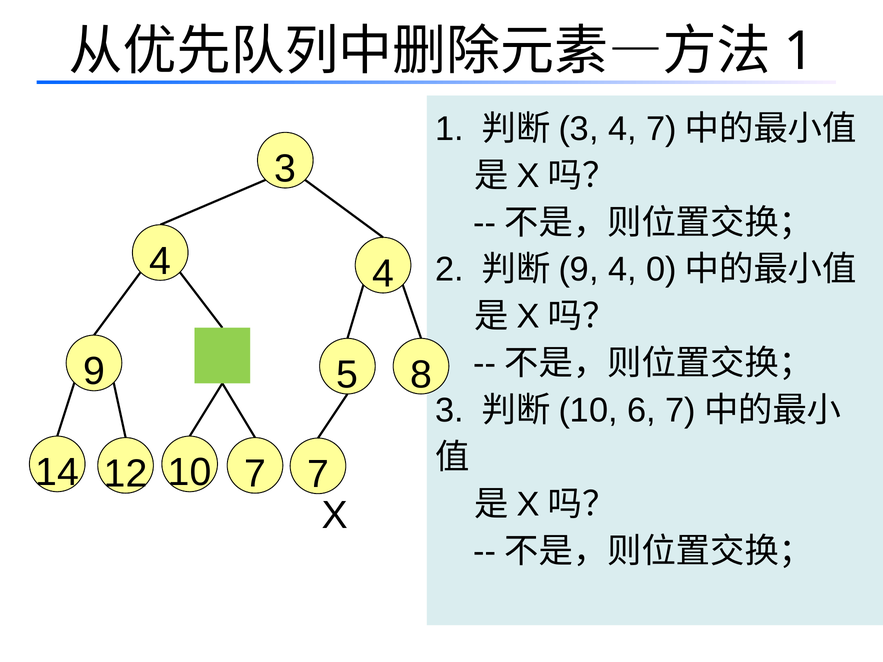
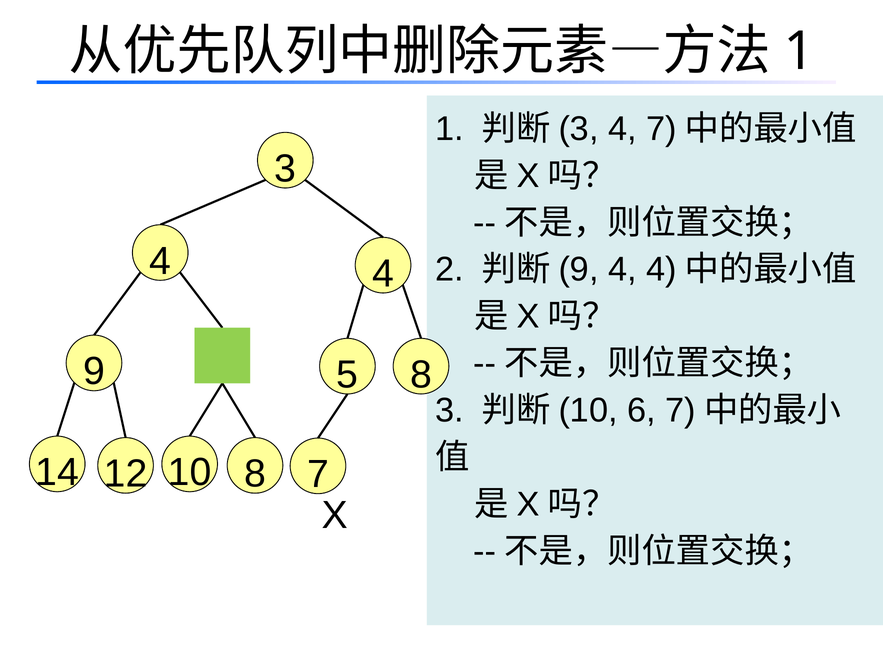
4 0: 0 -> 4 (661, 270)
10 7: 7 -> 8 (255, 474)
